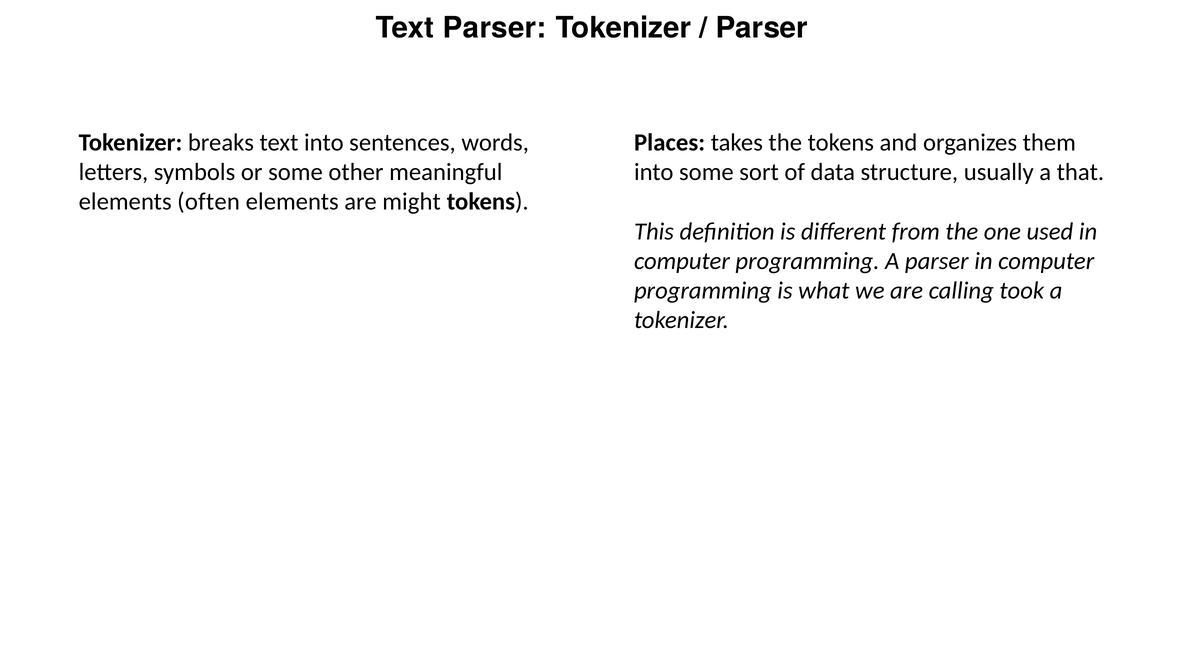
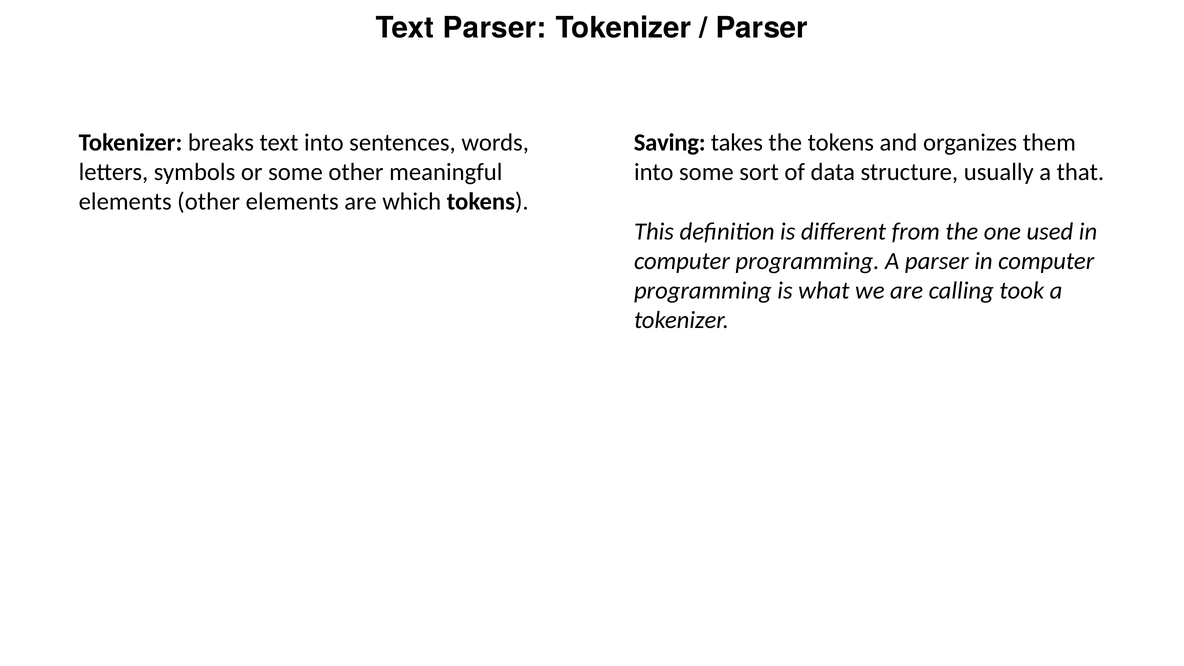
Places: Places -> Saving (670, 143)
elements often: often -> other (209, 202)
might: might -> which (412, 202)
